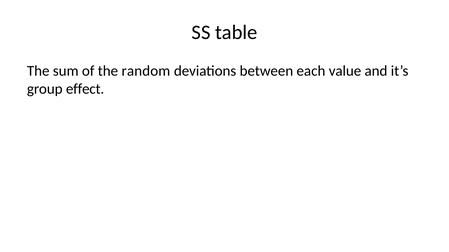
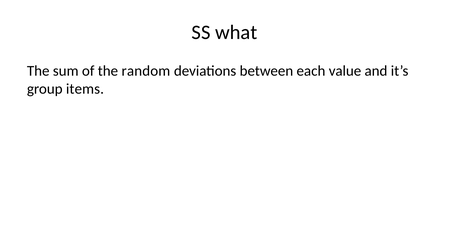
table: table -> what (236, 33)
effect: effect -> items (85, 89)
